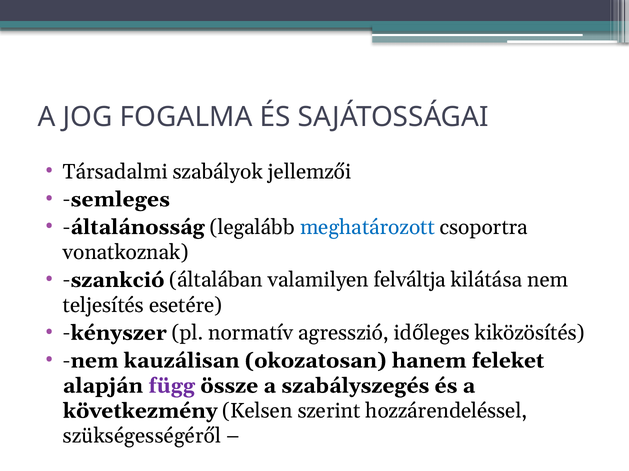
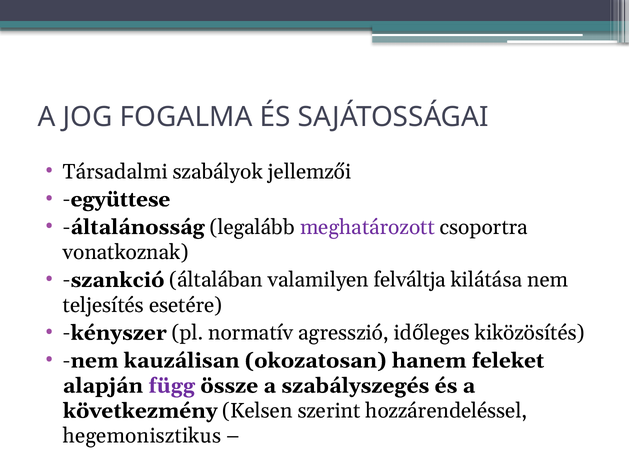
semleges: semleges -> együttese (120, 200)
meghatározott colour: blue -> purple (367, 228)
szükségességéről: szükségességéről -> hegemonisztikus (142, 437)
